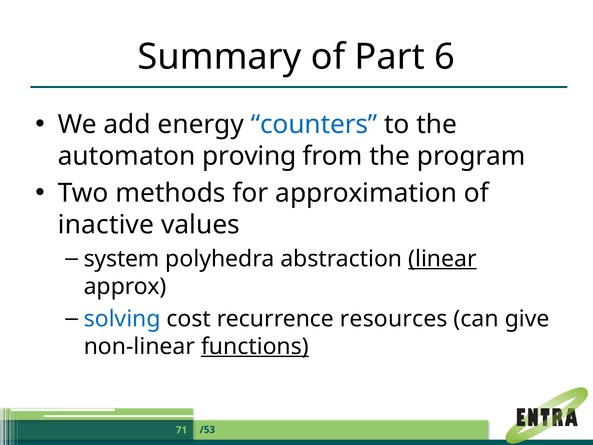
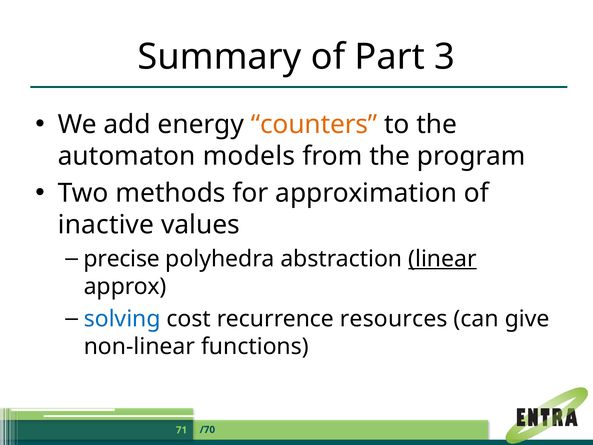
6: 6 -> 3 (445, 57)
counters colour: blue -> orange (314, 124)
proving: proving -> models (249, 156)
system: system -> precise (122, 259)
functions underline: present -> none (255, 346)
/53: /53 -> /70 (207, 429)
